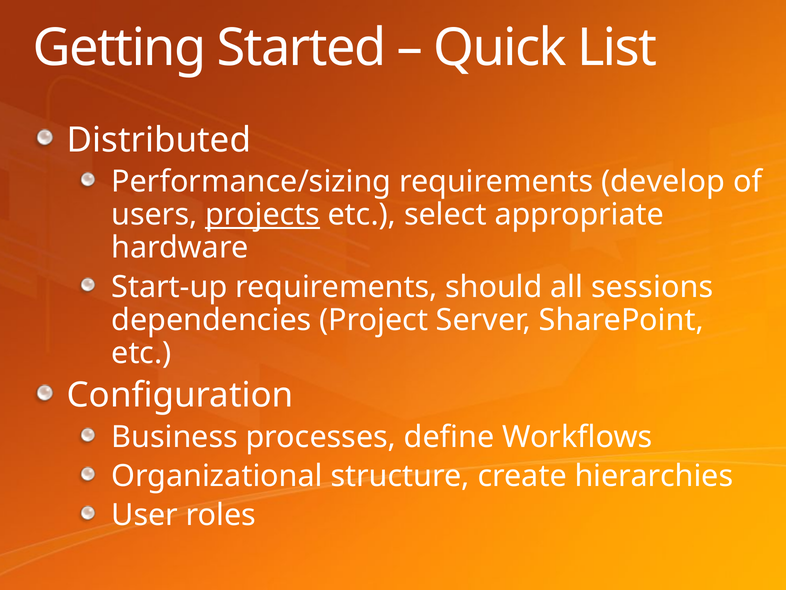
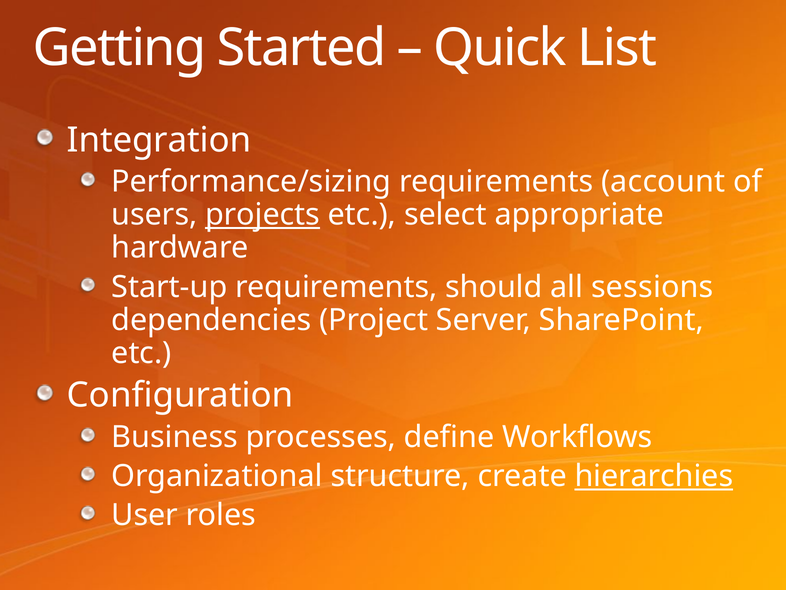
Distributed: Distributed -> Integration (159, 140)
develop: develop -> account (663, 182)
hierarchies underline: none -> present (654, 476)
